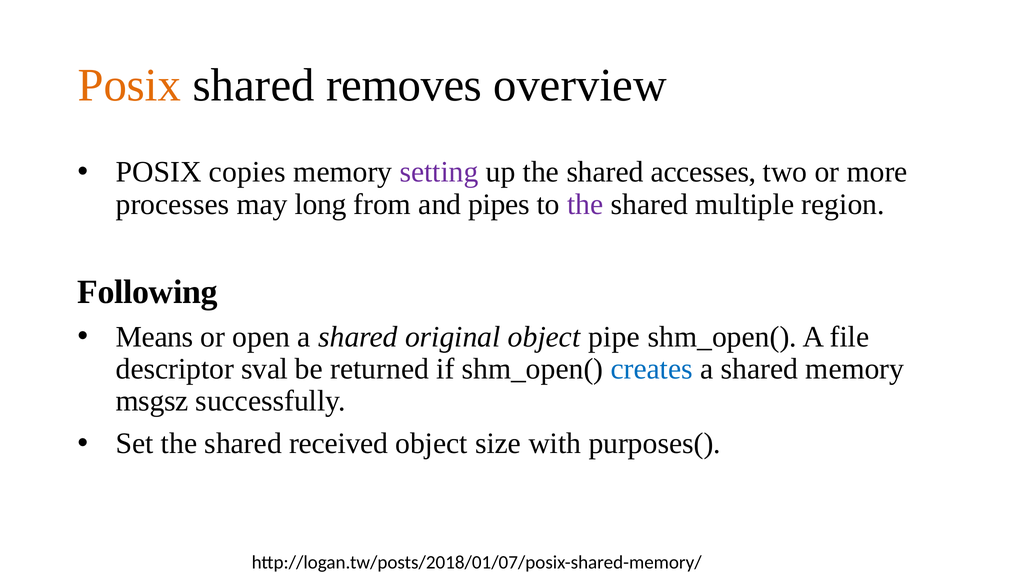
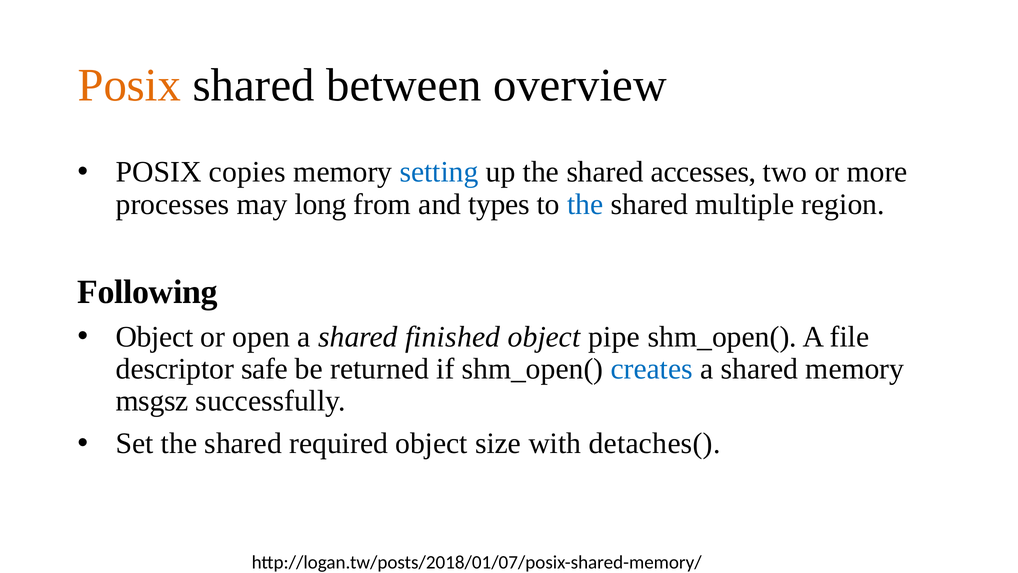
removes: removes -> between (404, 86)
setting colour: purple -> blue (439, 172)
pipes: pipes -> types (499, 204)
the colour: purple -> blue (585, 204)
Means: Means -> Object (155, 337)
original: original -> finished (453, 337)
sval: sval -> safe (265, 369)
received: received -> required (339, 443)
purposes(: purposes( -> detaches( (655, 443)
